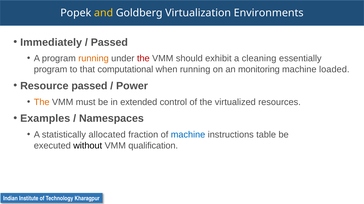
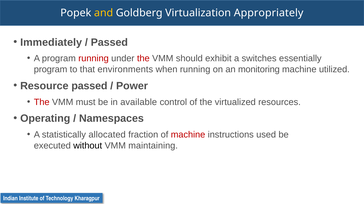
Environments: Environments -> Appropriately (269, 13)
running colour: orange -> red (94, 59)
cleaning: cleaning -> switches (259, 59)
computational: computational -> environments (125, 70)
loaded: loaded -> utilized (334, 70)
The colour: orange -> red (42, 102)
extended: extended -> available (139, 102)
Examples: Examples -> Operating (45, 119)
machine colour: blue -> red (188, 135)
table: table -> used (266, 135)
qualification: qualification -> maintaining (153, 146)
